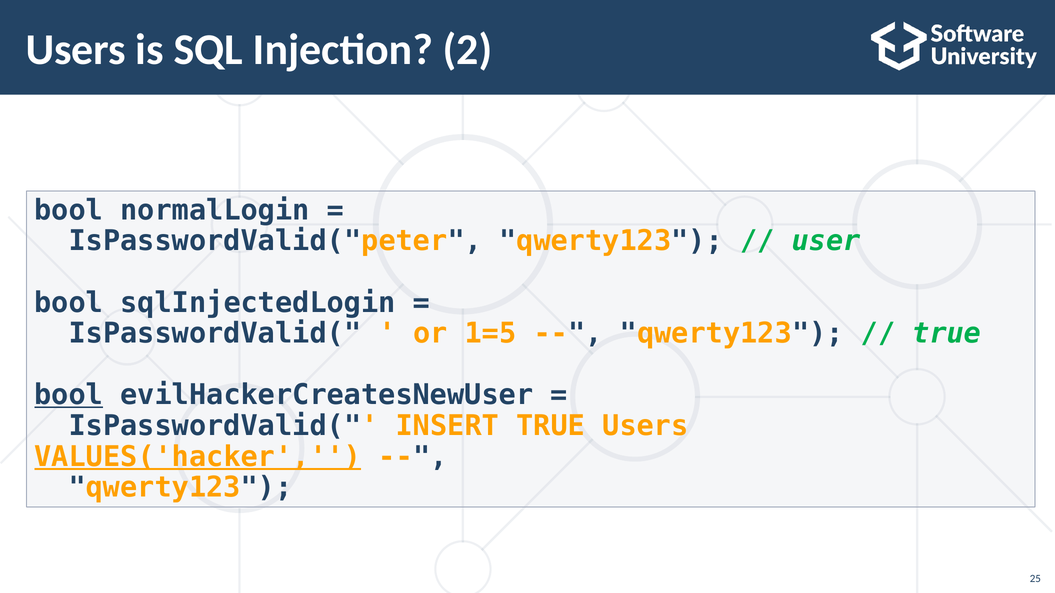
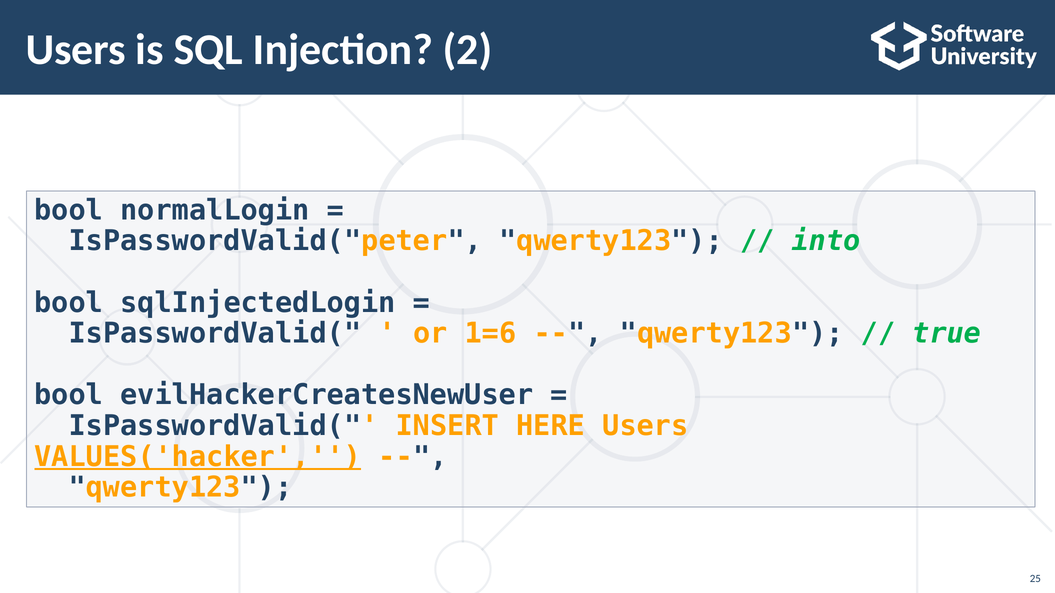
user: user -> into (826, 241)
1=5: 1=5 -> 1=6 (491, 334)
bool underline: present -> none (69, 395)
INSERT TRUE: TRUE -> HERE (551, 426)
